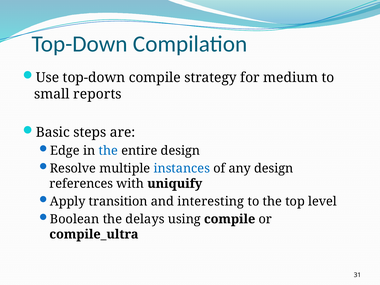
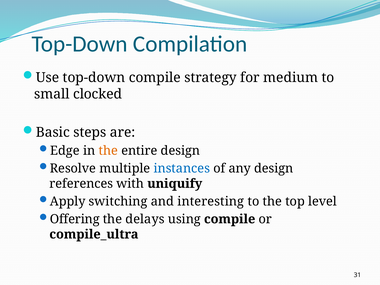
reports: reports -> clocked (98, 94)
the colour: blue -> orange (108, 151)
transition: transition -> switching (118, 201)
Boolean: Boolean -> Offering (75, 219)
